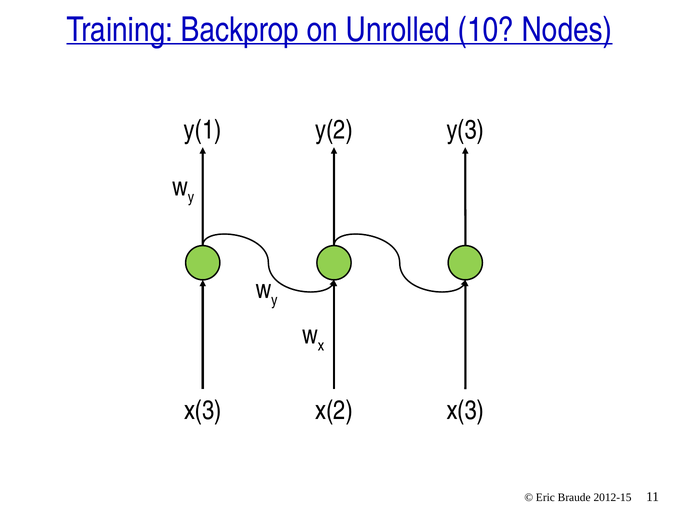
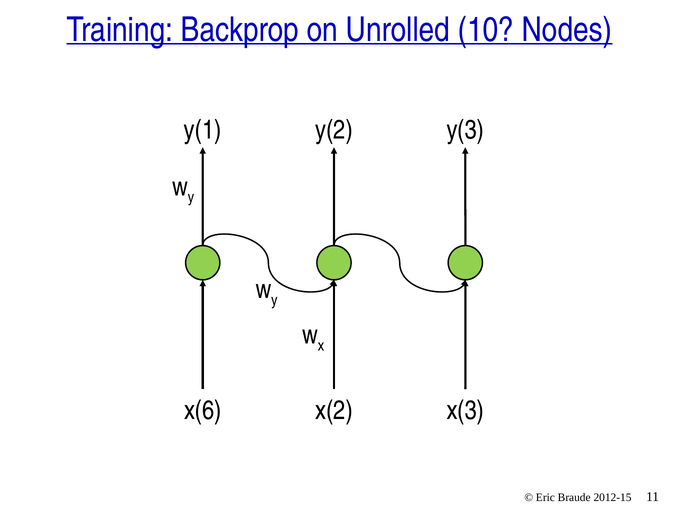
x(3: x(3 -> x(6 (203, 410)
